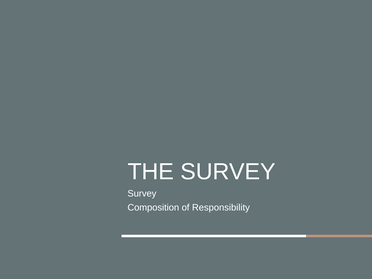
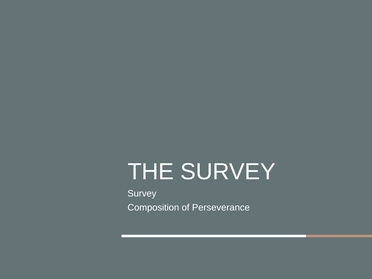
Responsibility: Responsibility -> Perseverance (221, 207)
